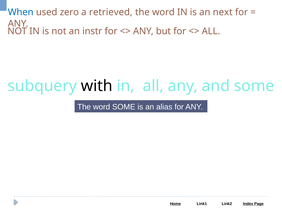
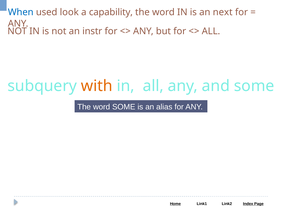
zero: zero -> look (69, 12)
retrieved: retrieved -> capability (111, 12)
with colour: black -> orange (97, 86)
